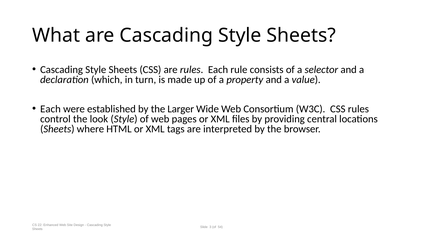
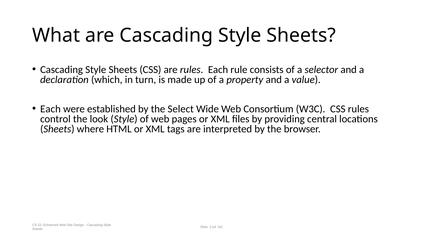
Larger: Larger -> Select (181, 109)
